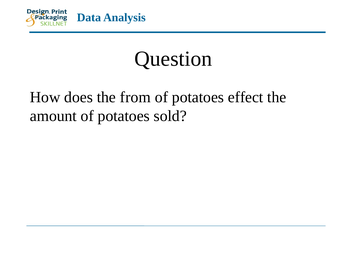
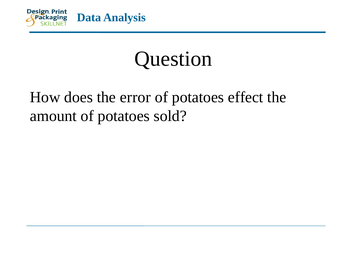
from: from -> error (135, 97)
